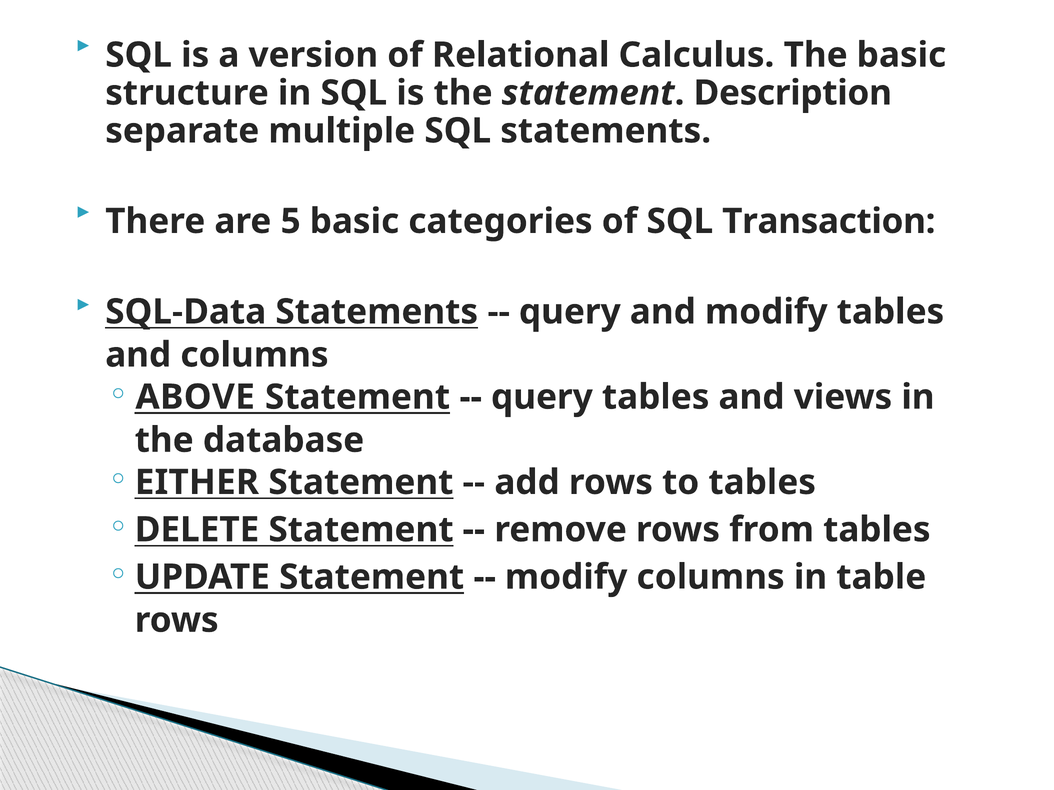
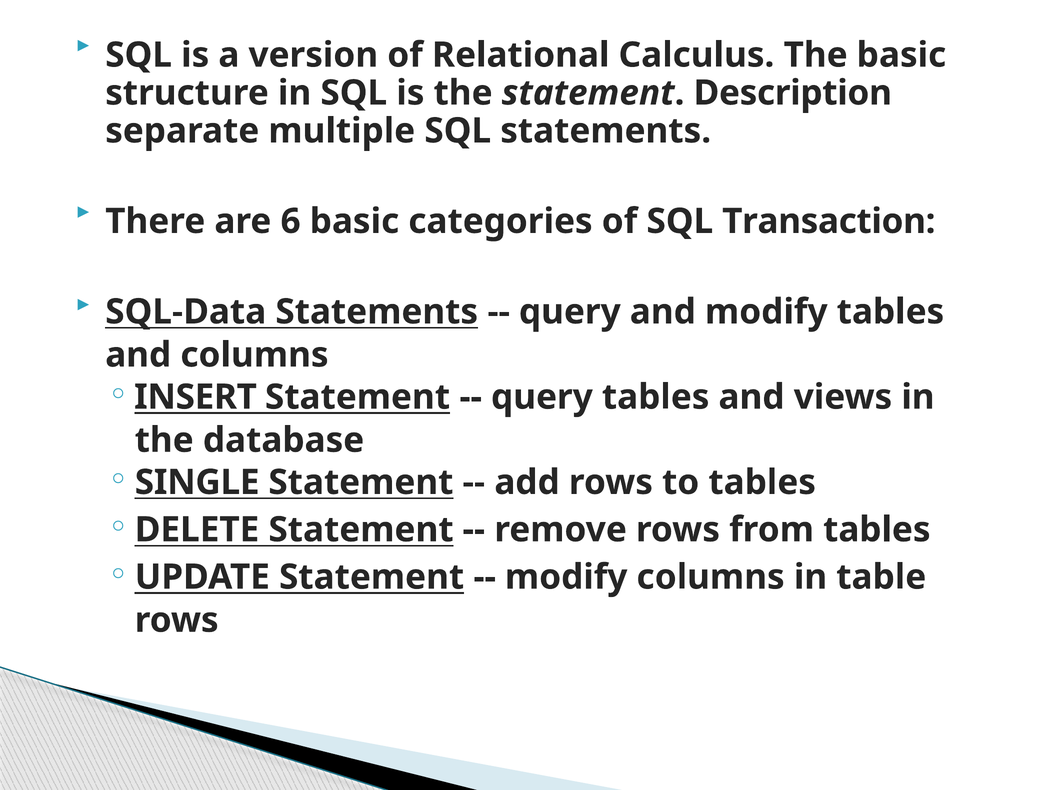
5: 5 -> 6 (291, 221)
ABOVE: ABOVE -> INSERT (195, 397)
EITHER: EITHER -> SINGLE (197, 483)
